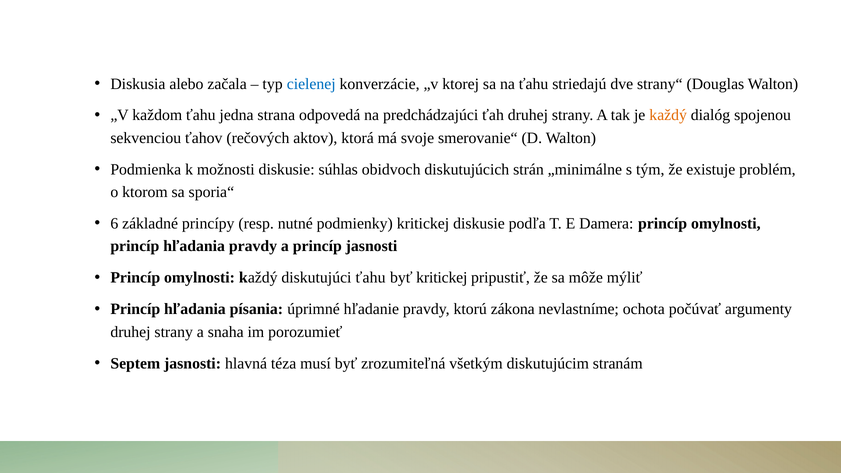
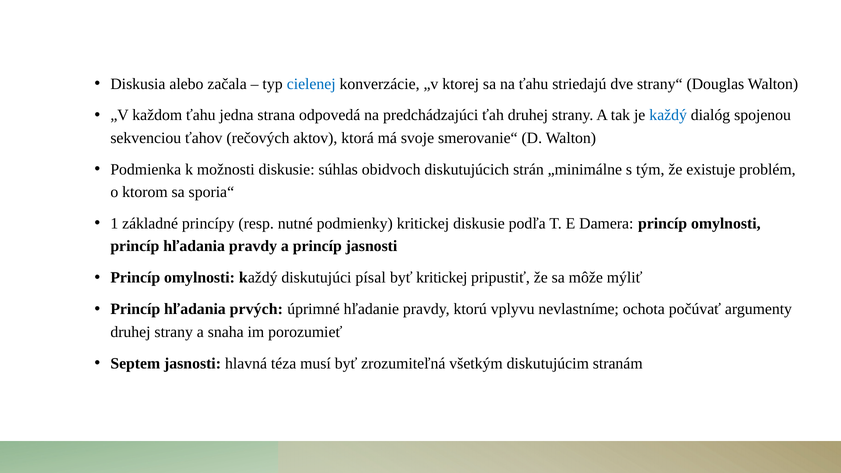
každý colour: orange -> blue (668, 115)
6: 6 -> 1 (114, 224)
diskutujúci ťahu: ťahu -> písal (371, 278)
písania: písania -> prvých (256, 309)
zákona: zákona -> vplyvu (513, 309)
